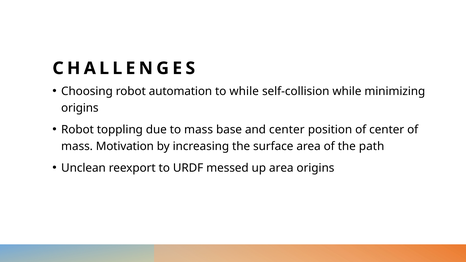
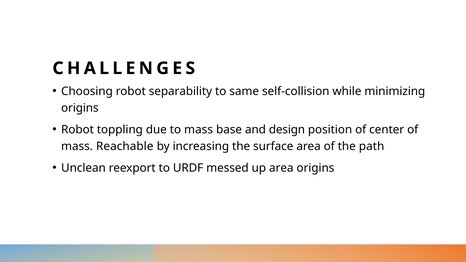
automation: automation -> separability (180, 91)
to while: while -> same (244, 91)
and center: center -> design (287, 130)
Motivation: Motivation -> Reachable (125, 147)
